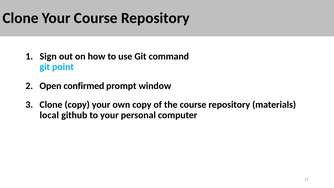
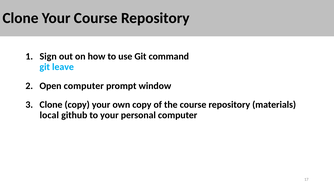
point: point -> leave (63, 67)
Open confirmed: confirmed -> computer (84, 86)
